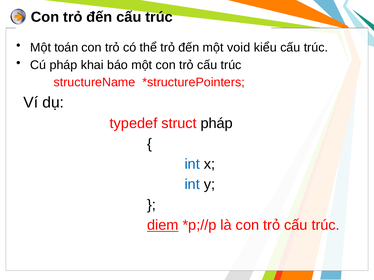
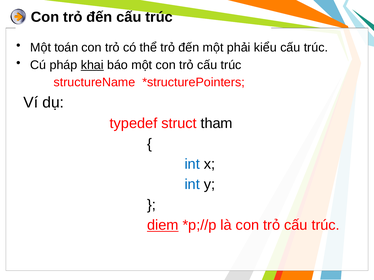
void: void -> phải (239, 48)
khai underline: none -> present (92, 65)
struct pháp: pháp -> tham (217, 124)
